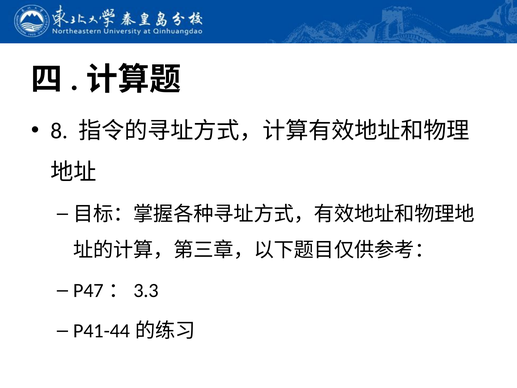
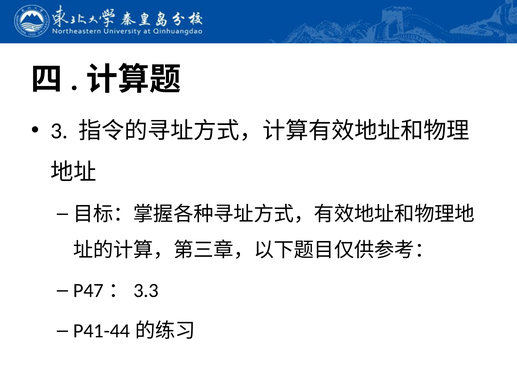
8: 8 -> 3 (59, 131)
